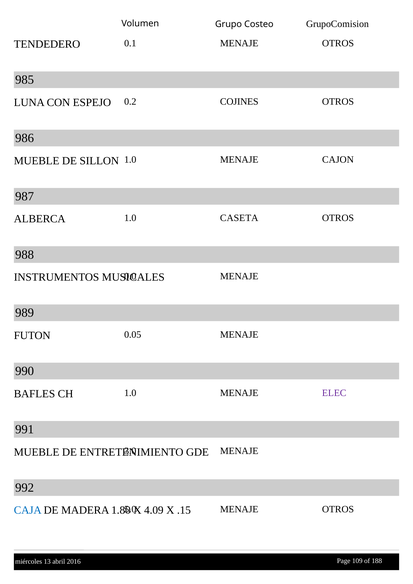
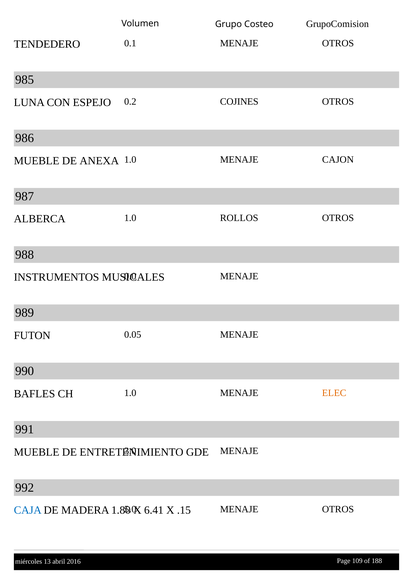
SILLON: SILLON -> ANEXA (99, 161)
CASETA: CASETA -> ROLLOS (239, 218)
ELEC colour: purple -> orange (334, 393)
4.09: 4.09 -> 6.41 (154, 511)
